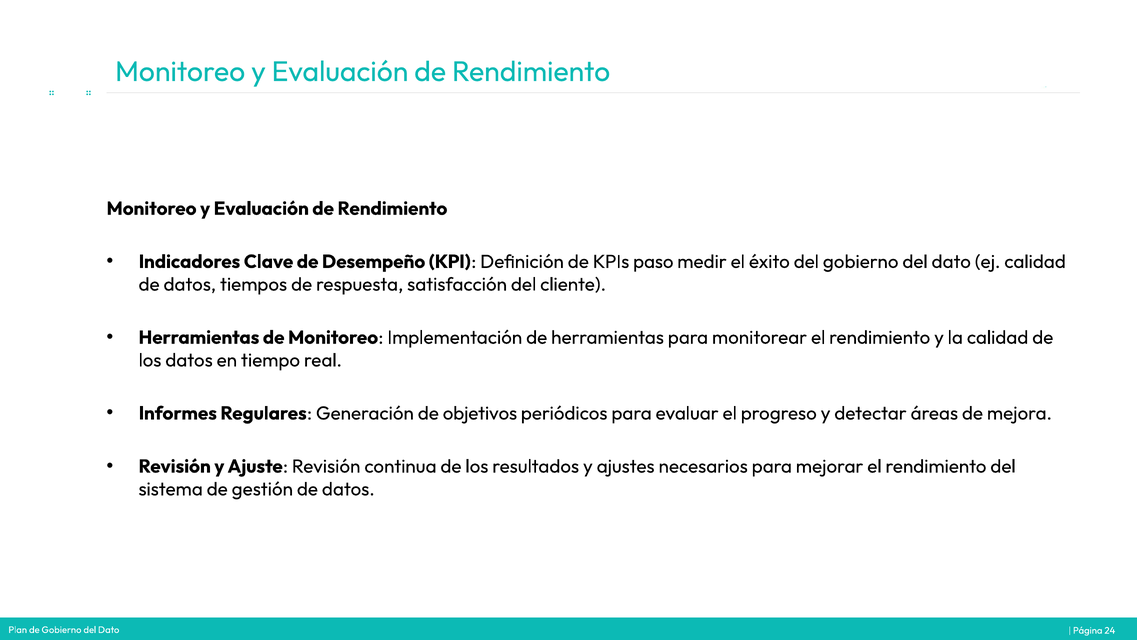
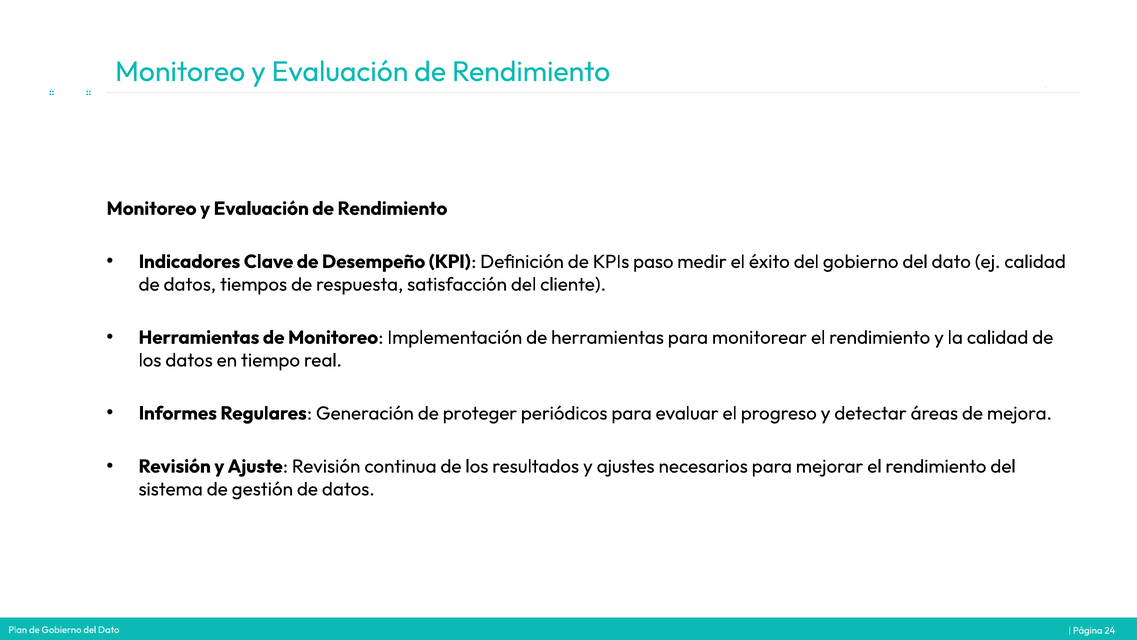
objetivos: objetivos -> proteger (480, 413)
